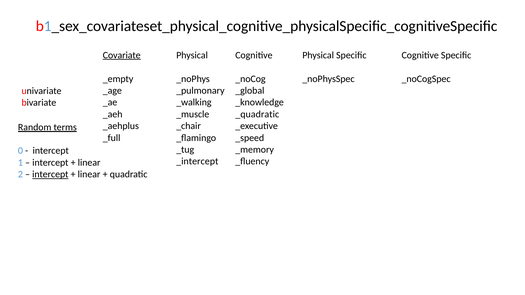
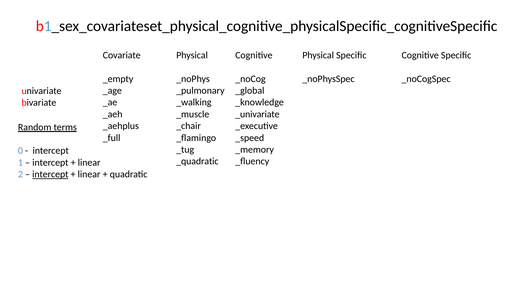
Covariate underline: present -> none (122, 55)
_quadratic: _quadratic -> _univariate (257, 114)
_intercept: _intercept -> _quadratic (197, 162)
